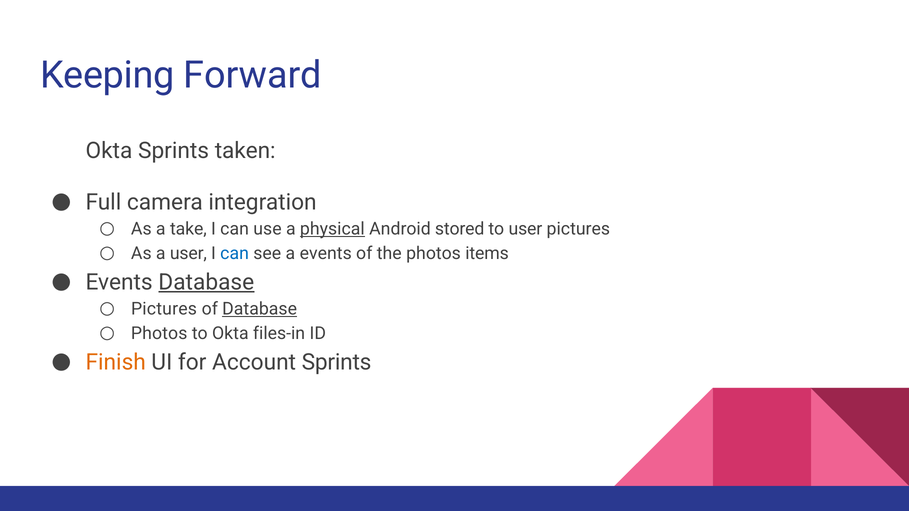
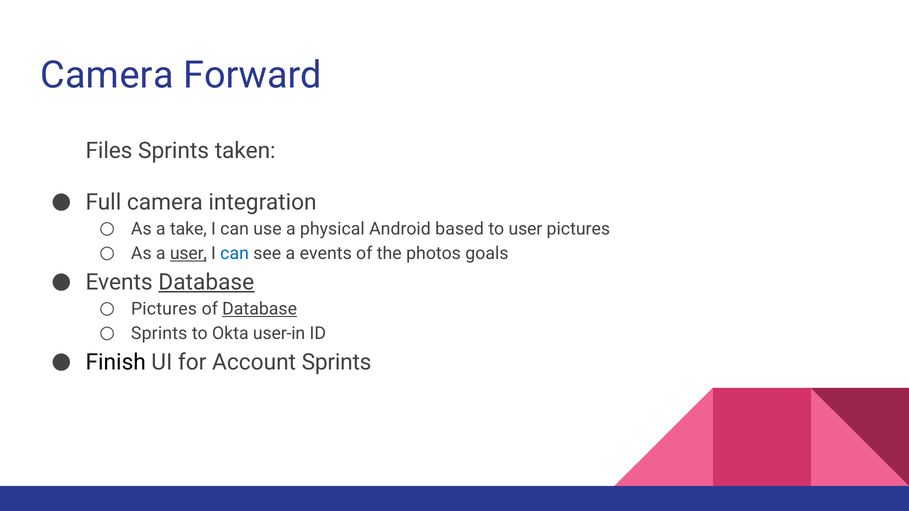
Keeping: Keeping -> Camera (107, 75)
Okta: Okta -> Files (109, 151)
physical underline: present -> none (332, 229)
stored: stored -> based (460, 229)
user underline: none -> present (188, 254)
items: items -> goals (487, 254)
Photos: Photos -> Sprints (159, 334)
files-in: files-in -> user-in (279, 334)
Finish colour: orange -> black (116, 362)
